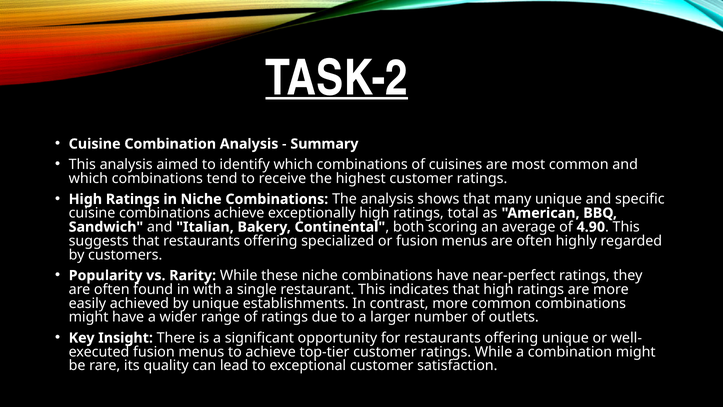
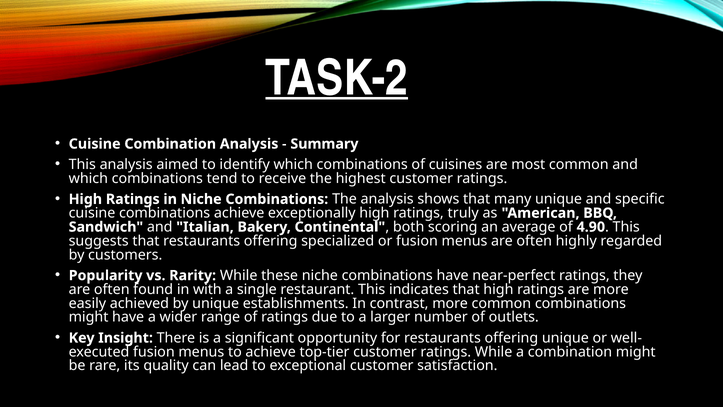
total: total -> truly (463, 213)
